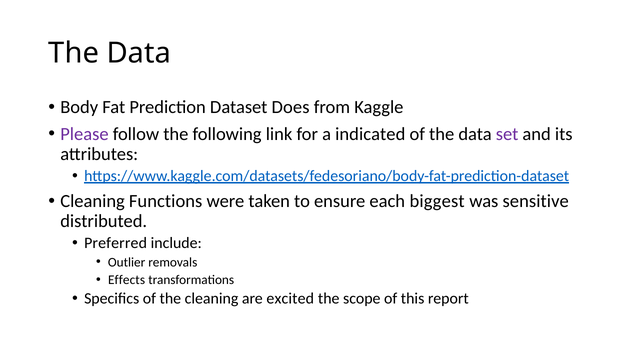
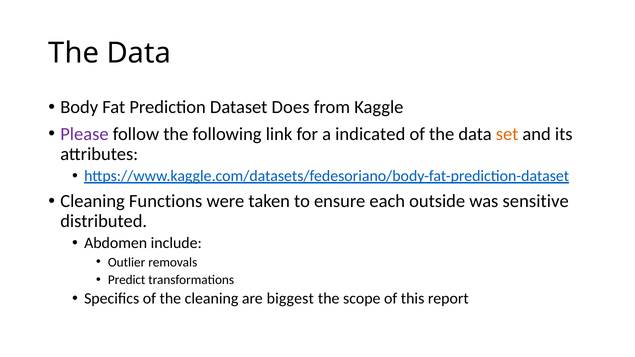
set colour: purple -> orange (507, 134)
biggest: biggest -> outside (437, 201)
Preferred: Preferred -> Abdomen (116, 243)
Effects: Effects -> Predict (127, 280)
excited: excited -> biggest (290, 299)
